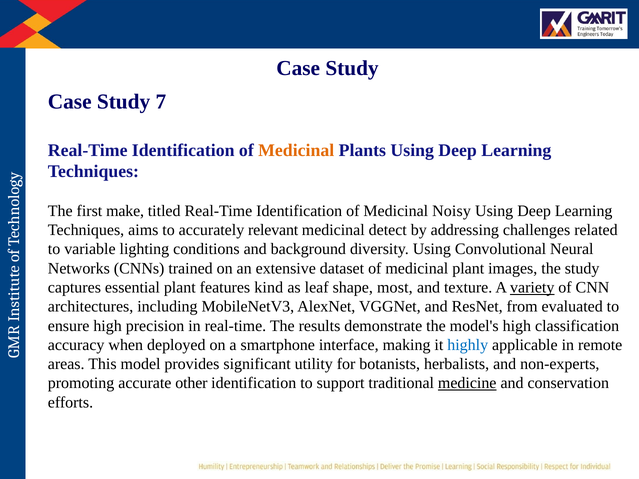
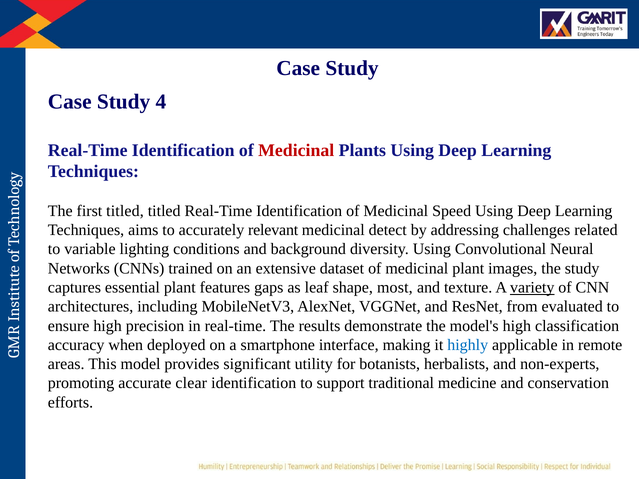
7: 7 -> 4 (161, 102)
Medicinal colour: orange -> red (296, 150)
first make: make -> titled (125, 211)
Noisy: Noisy -> Speed (452, 211)
kind: kind -> gaps (269, 288)
other: other -> clear (191, 383)
medicine underline: present -> none (467, 383)
